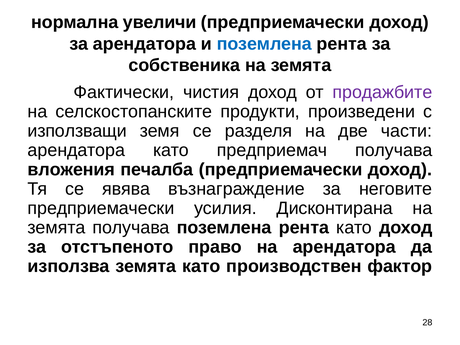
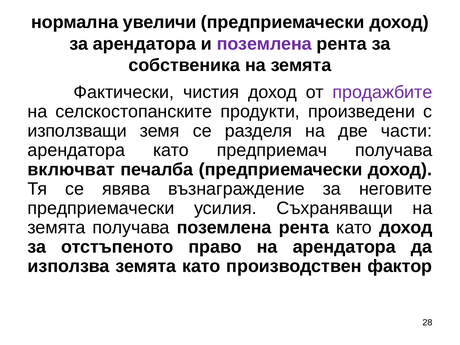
поземлена colour: blue -> purple (264, 44)
вложения: вложения -> включват (71, 170)
Дисконтирана: Дисконтирана -> Съхраняващи (335, 208)
